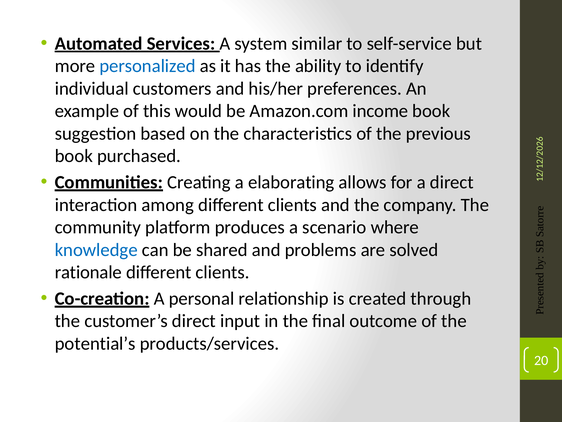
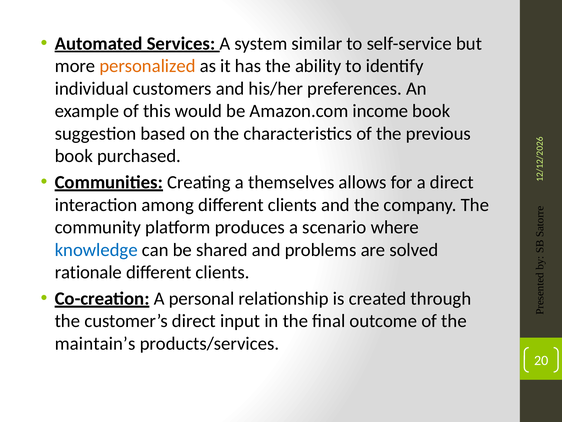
personalized colour: blue -> orange (148, 66)
elaborating: elaborating -> themselves (291, 182)
potential’s: potential’s -> maintain’s (95, 343)
